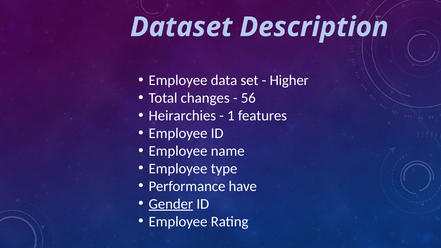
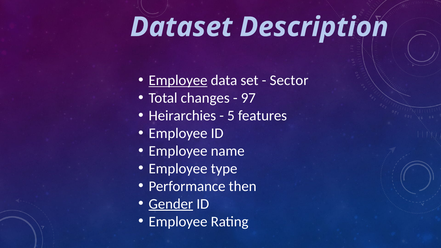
Employee underline: none -> present (178, 80)
Higher: Higher -> Sector (289, 80)
56: 56 -> 97 (248, 98)
1: 1 -> 5 (231, 116)
have: have -> then (243, 186)
